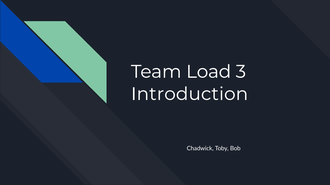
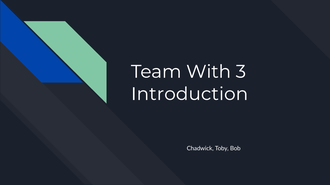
Load: Load -> With (209, 72)
